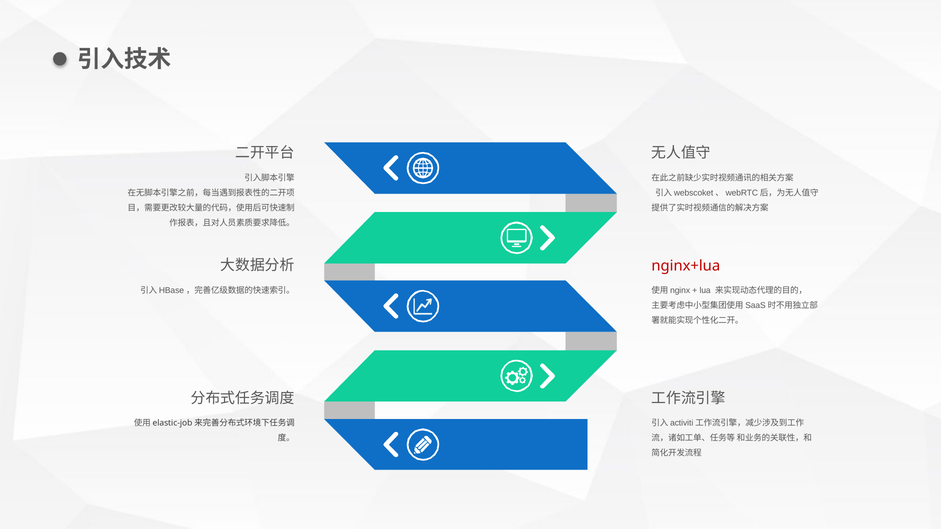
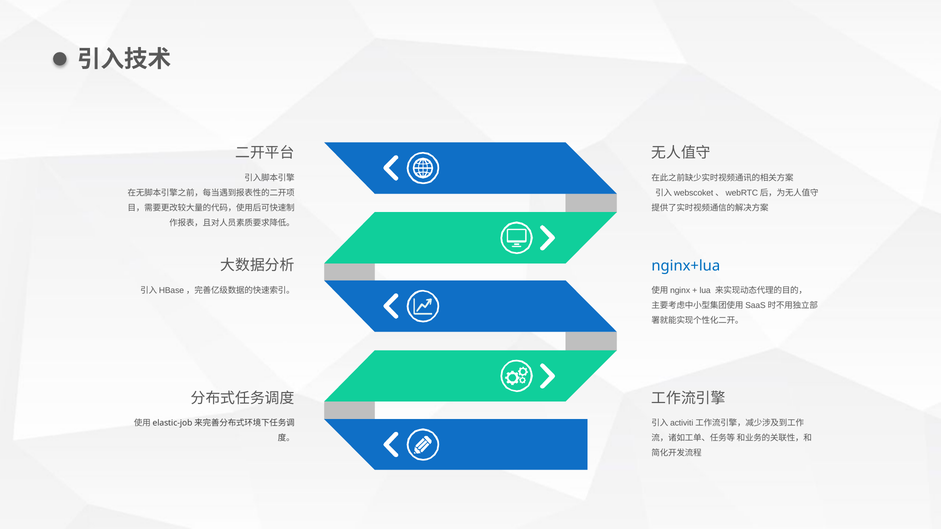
nginx+lua colour: red -> blue (686, 266)
